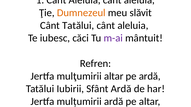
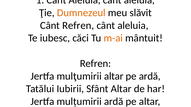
Cânt Tatălui: Tatălui -> Refren (78, 26)
m-ai colour: purple -> orange (113, 38)
Sfânt Ardă: Ardă -> Altar (121, 89)
